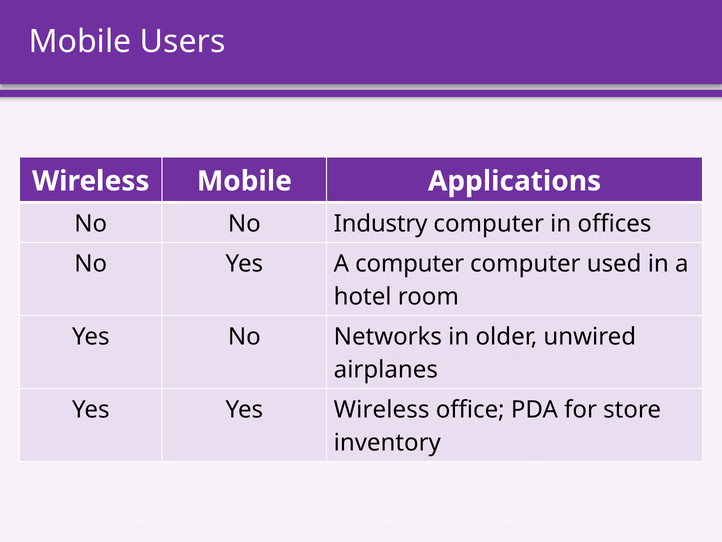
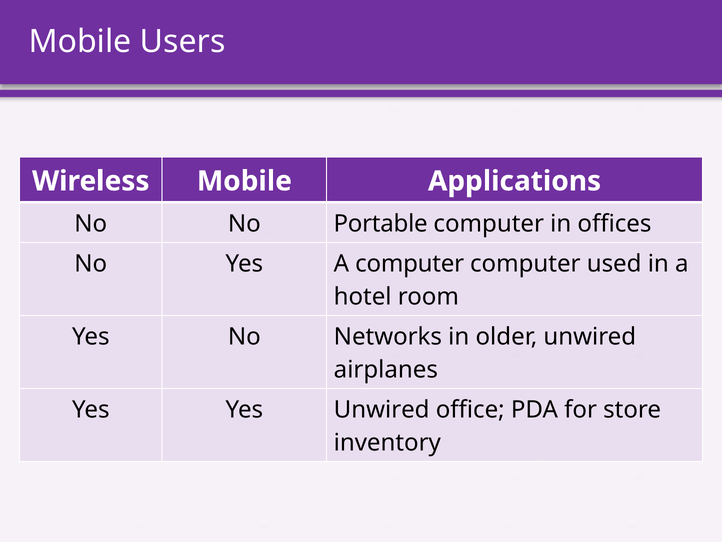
Industry: Industry -> Portable (381, 223)
Yes Wireless: Wireless -> Unwired (382, 410)
